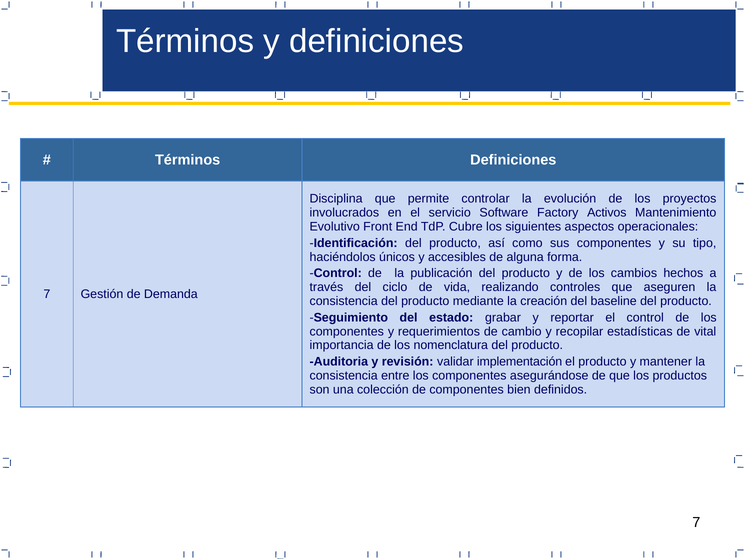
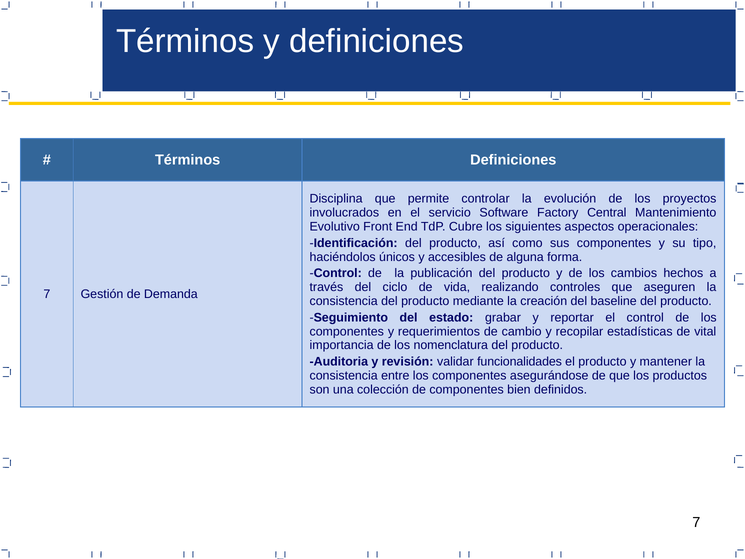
Activos: Activos -> Central (607, 213)
implementación: implementación -> funcionalidades (520, 362)
